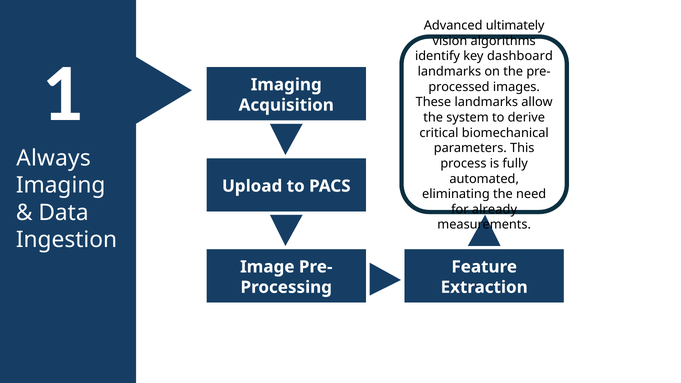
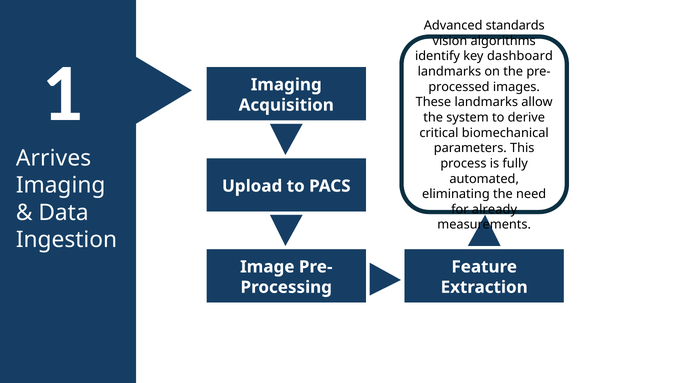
ultimately: ultimately -> standards (515, 26)
Always: Always -> Arrives (54, 158)
